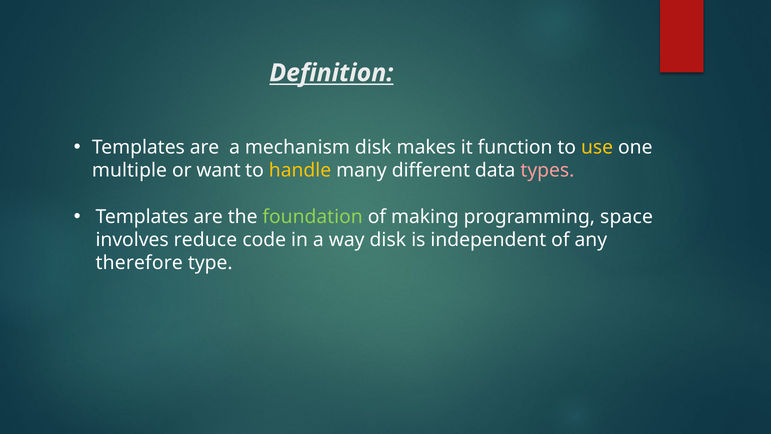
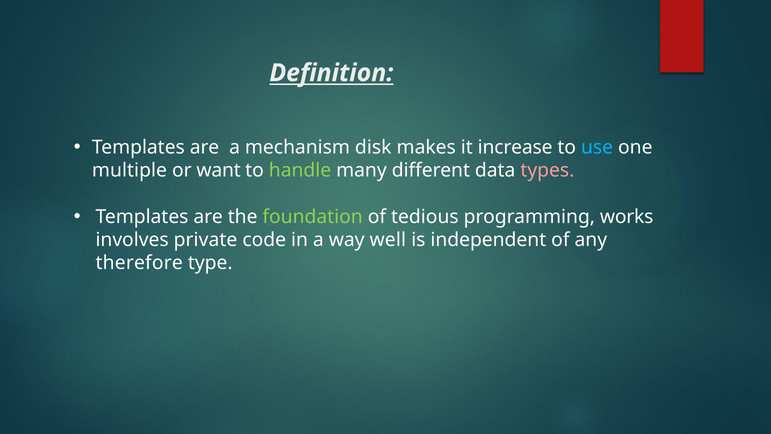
function: function -> increase (515, 147)
use colour: yellow -> light blue (597, 147)
handle colour: yellow -> light green (300, 170)
making: making -> tedious (425, 217)
space: space -> works (627, 217)
reduce: reduce -> private (205, 240)
way disk: disk -> well (388, 240)
